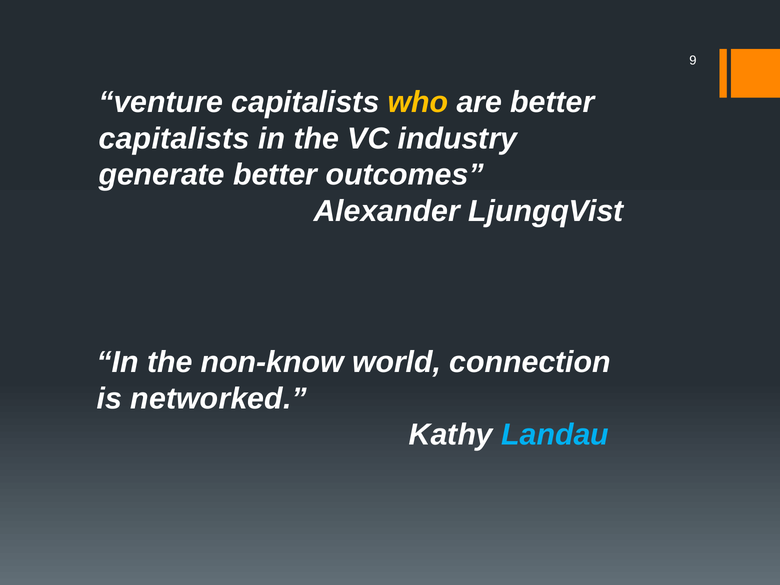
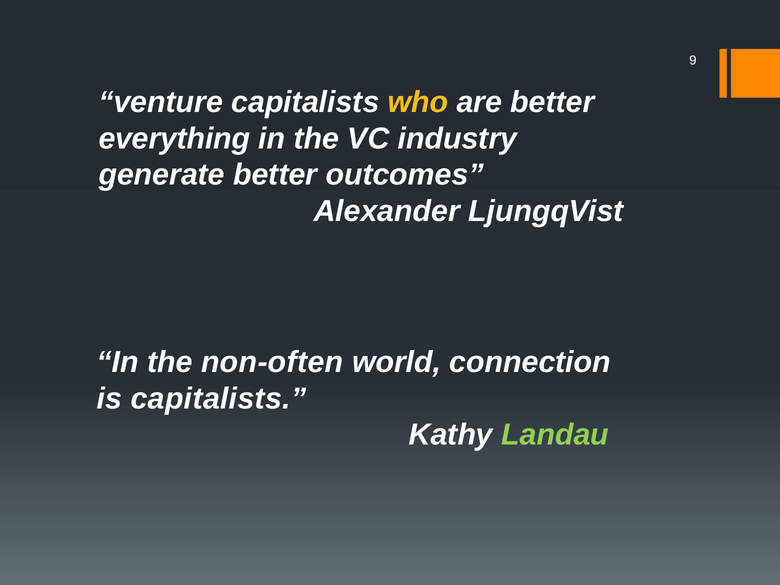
capitalists: capitalists -> everything (174, 139)
non-know: non-know -> non-often (272, 362)
is networked: networked -> capitalists (219, 399)
Landau colour: light blue -> light green (555, 435)
